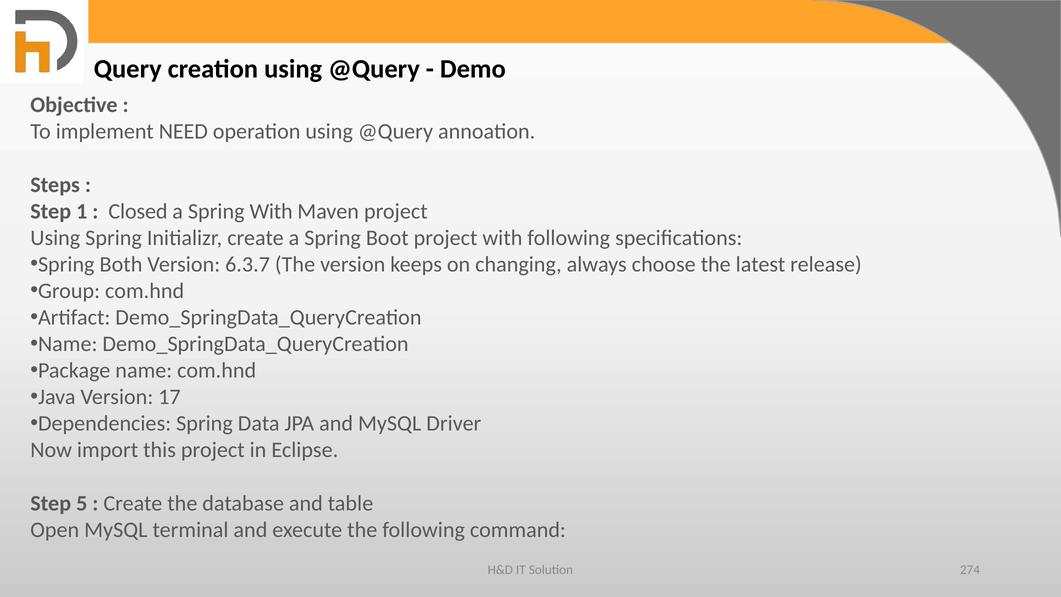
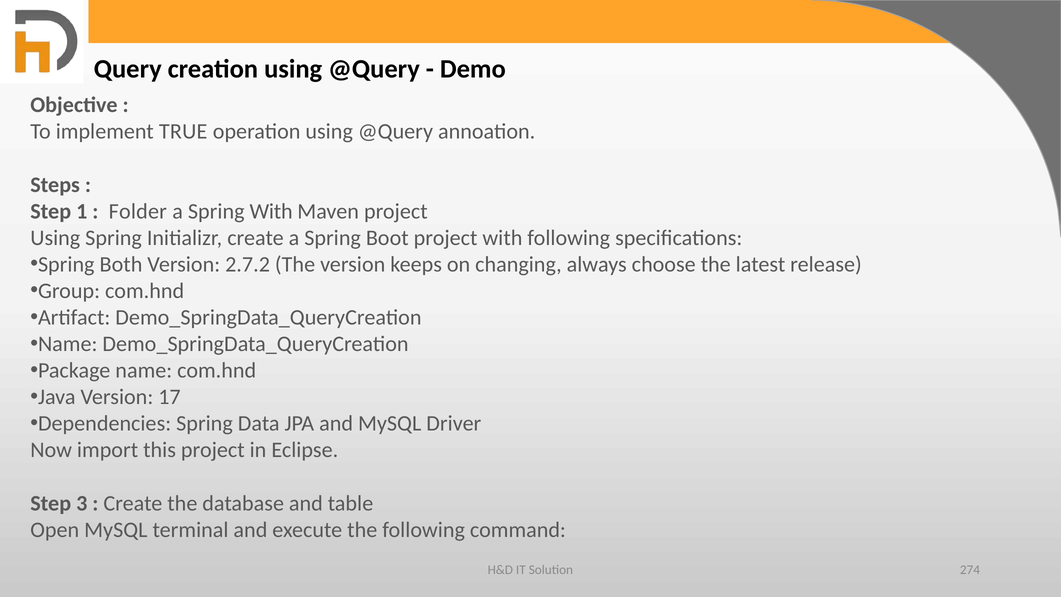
NEED: NEED -> TRUE (183, 132)
Closed: Closed -> Folder (138, 211)
6.3.7: 6.3.7 -> 2.7.2 (248, 264)
5: 5 -> 3 (82, 503)
